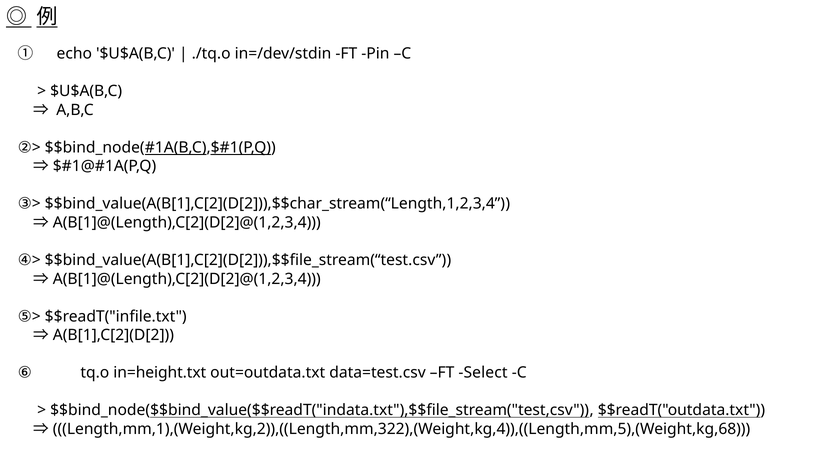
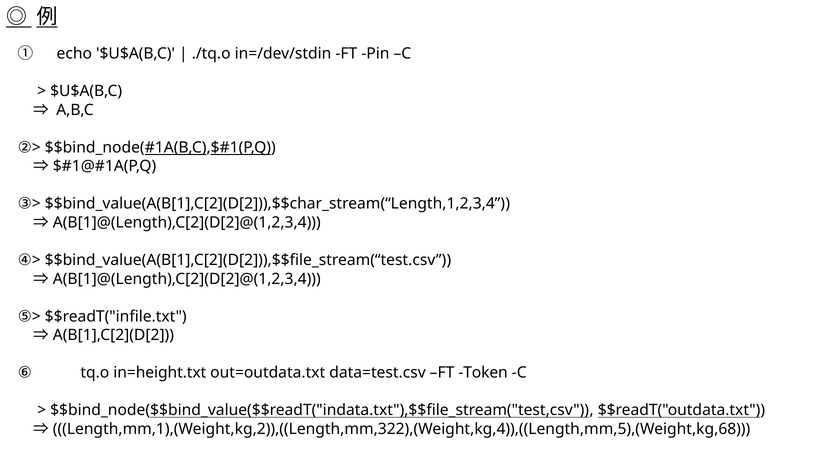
Select: Select -> Token (483, 373)
